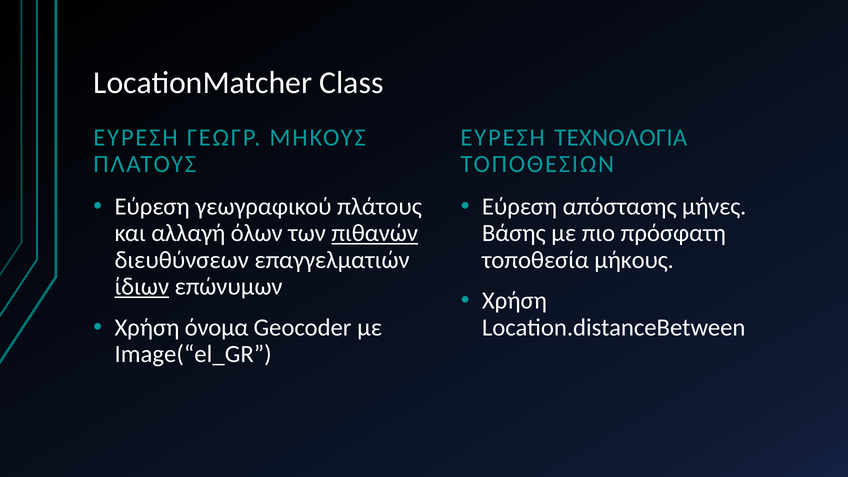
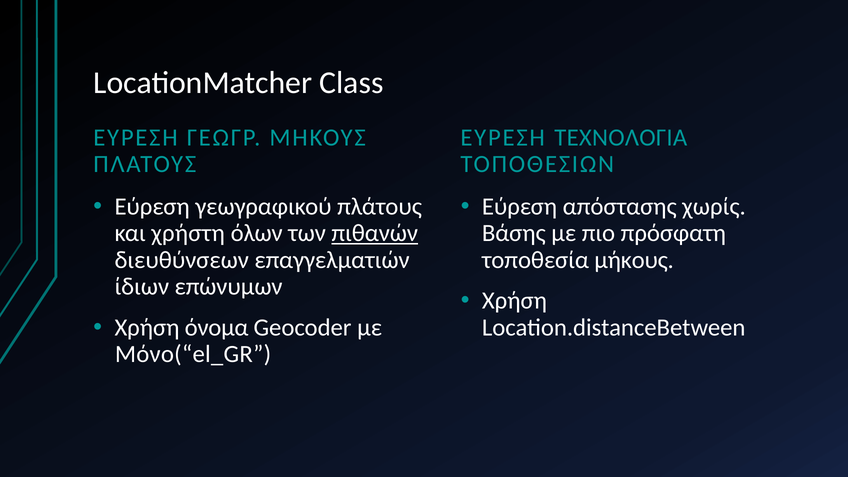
μήνες: μήνες -> χωρίς (714, 207)
αλλαγή: αλλαγή -> χρήστη (188, 233)
ίδιων underline: present -> none (142, 287)
Image(“el_GR: Image(“el_GR -> Μόνο(“el_GR (193, 354)
